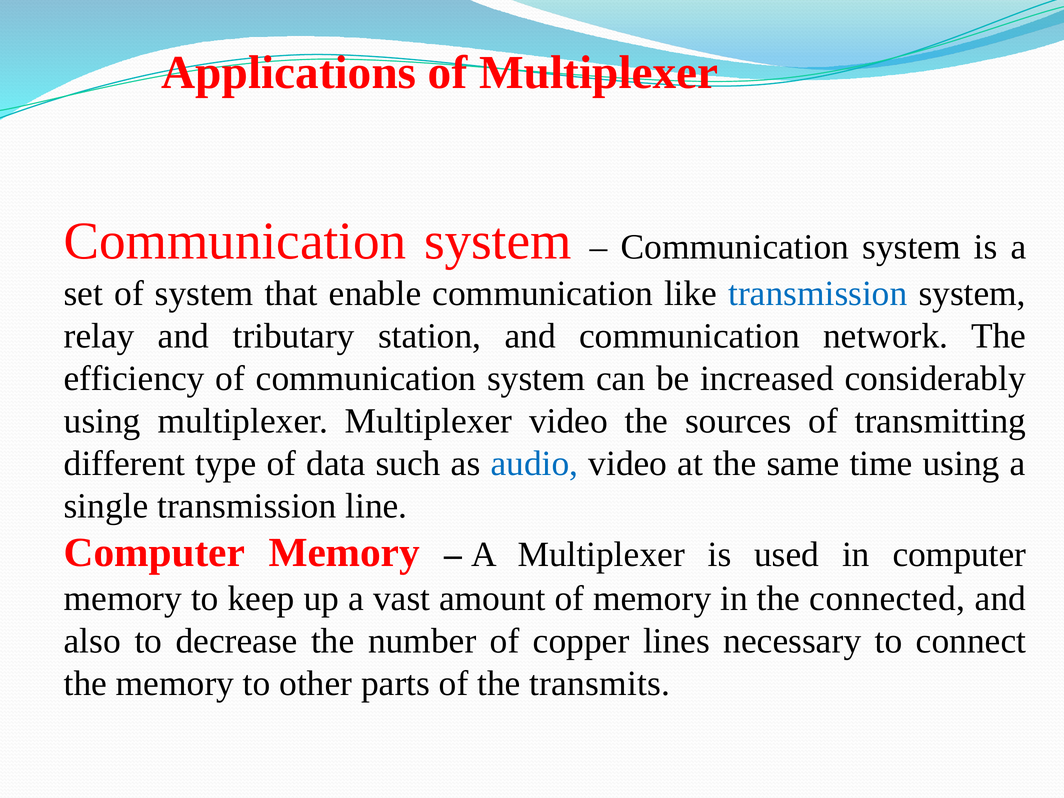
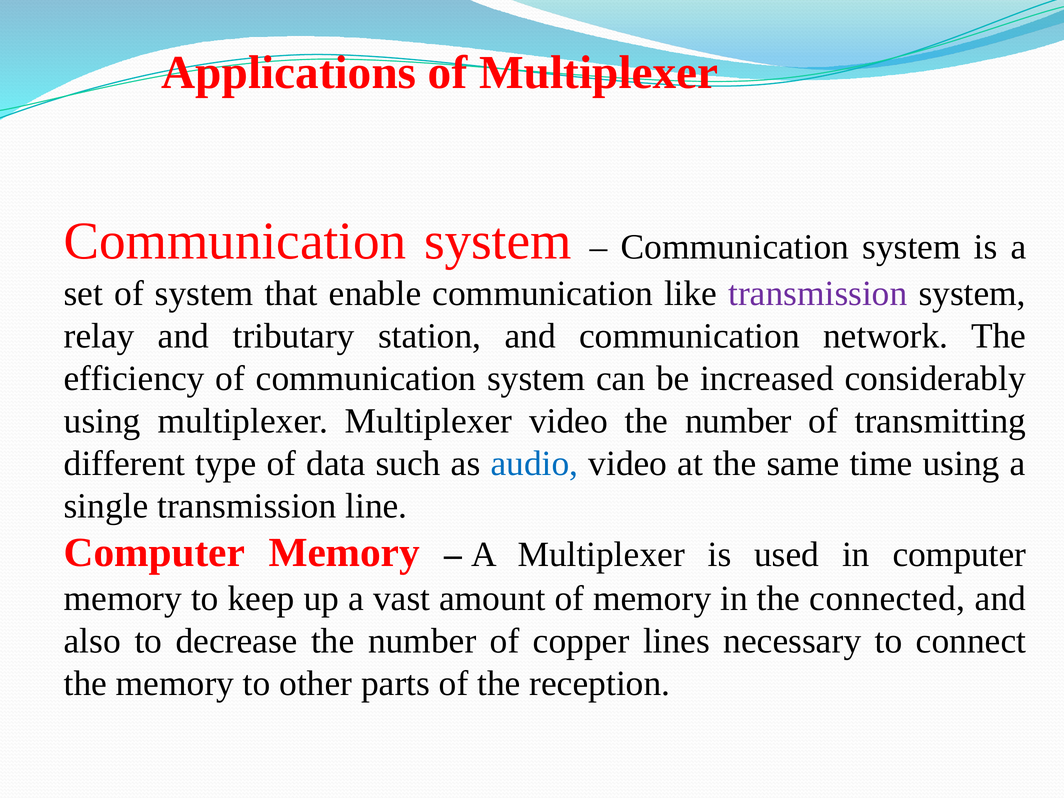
transmission colour: blue -> purple (818, 293)
sources: sources -> number (738, 421)
transmits: transmits -> reception (600, 683)
